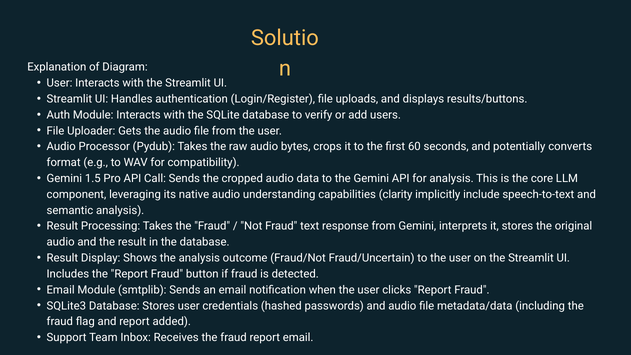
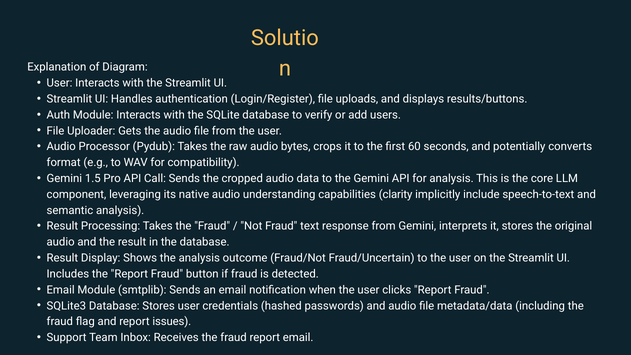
added: added -> issues (172, 322)
